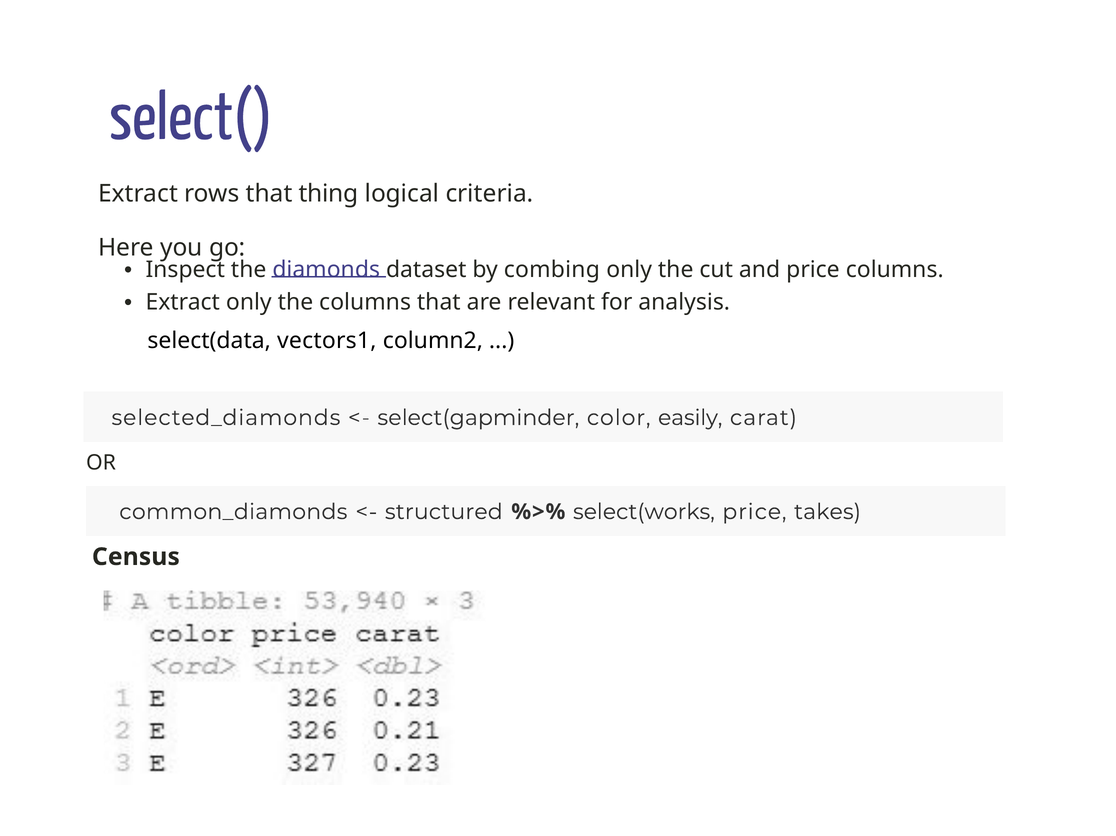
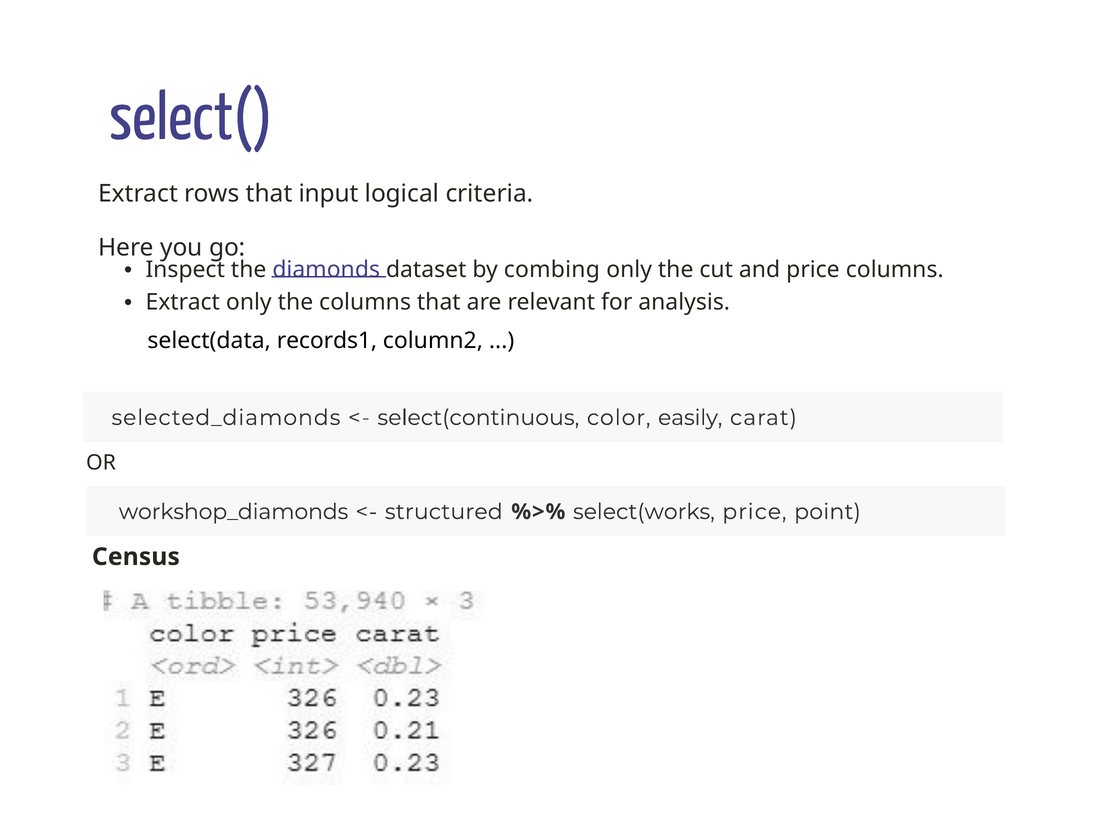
thing: thing -> input (329, 194)
vectors1: vectors1 -> records1 (327, 341)
select(gapminder: select(gapminder -> select(continuous (478, 418)
common_diamonds: common_diamonds -> workshop_diamonds (234, 512)
takes: takes -> point (827, 512)
